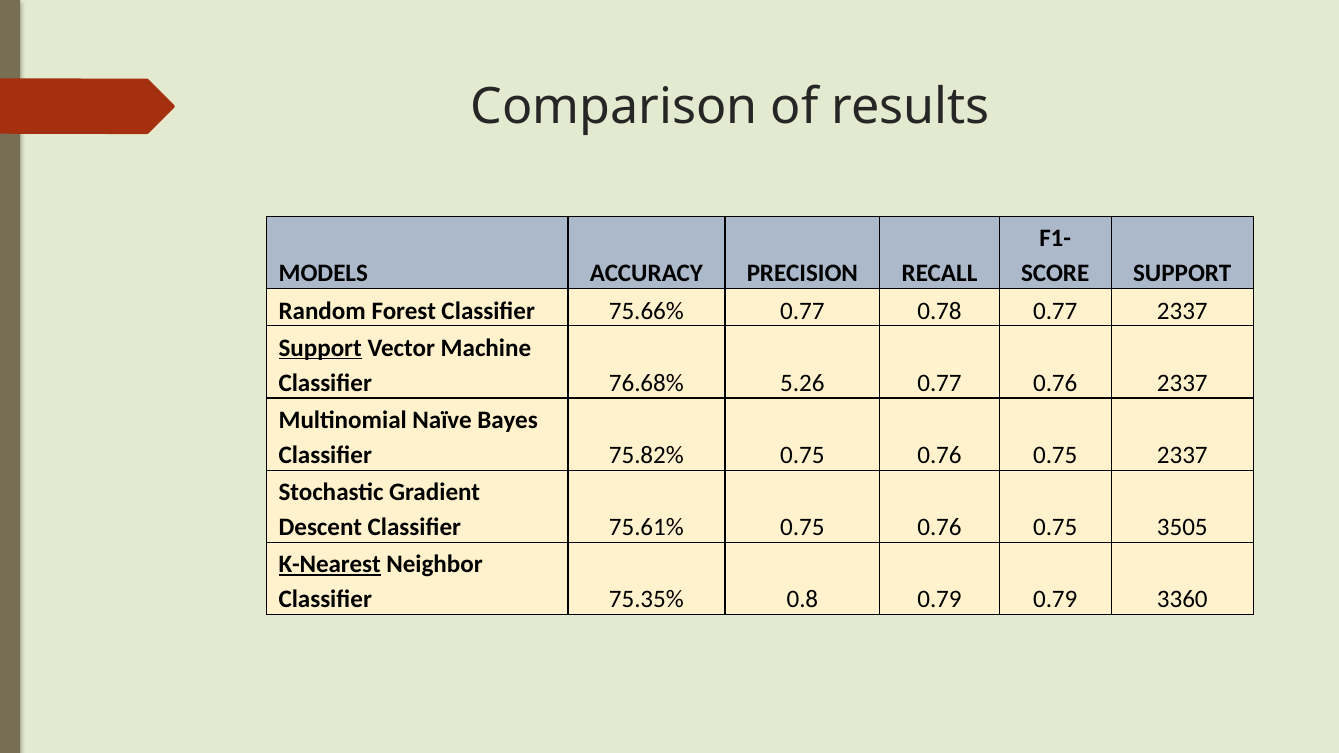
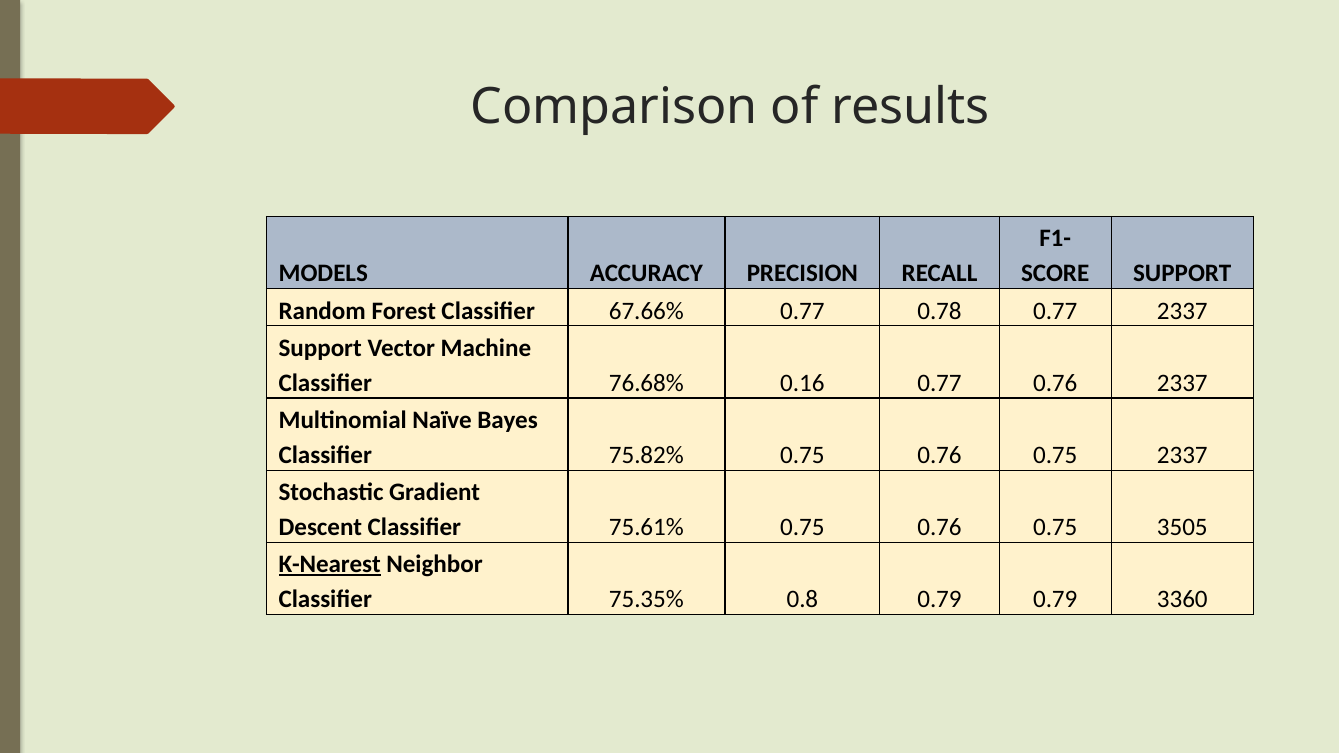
75.66%: 75.66% -> 67.66% (646, 311)
Support underline: present -> none (320, 348)
5.26: 5.26 -> 0.16 (802, 383)
